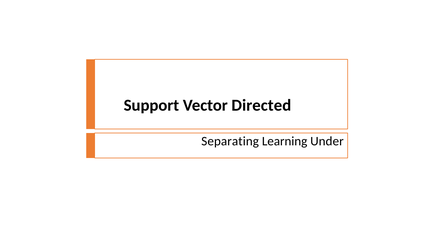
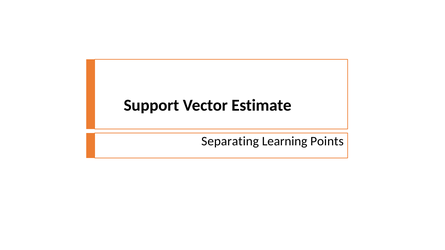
Directed: Directed -> Estimate (261, 105)
Under: Under -> Points (327, 141)
